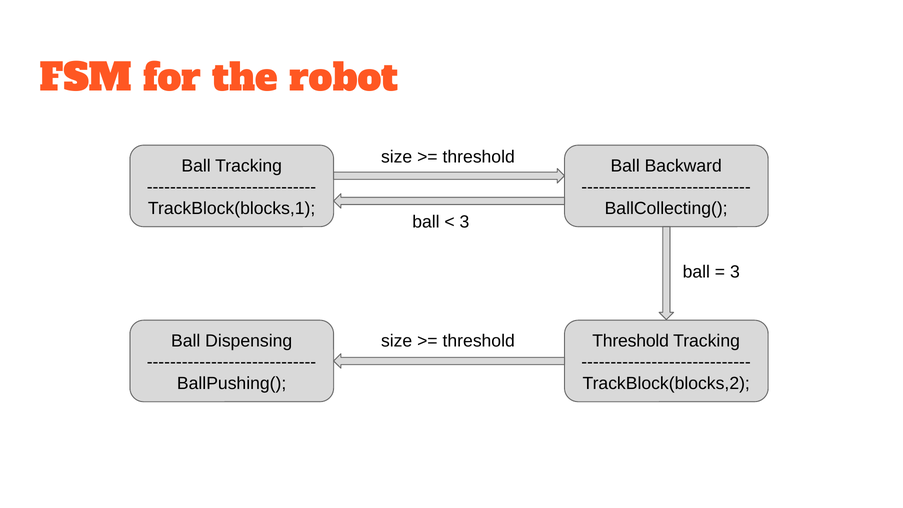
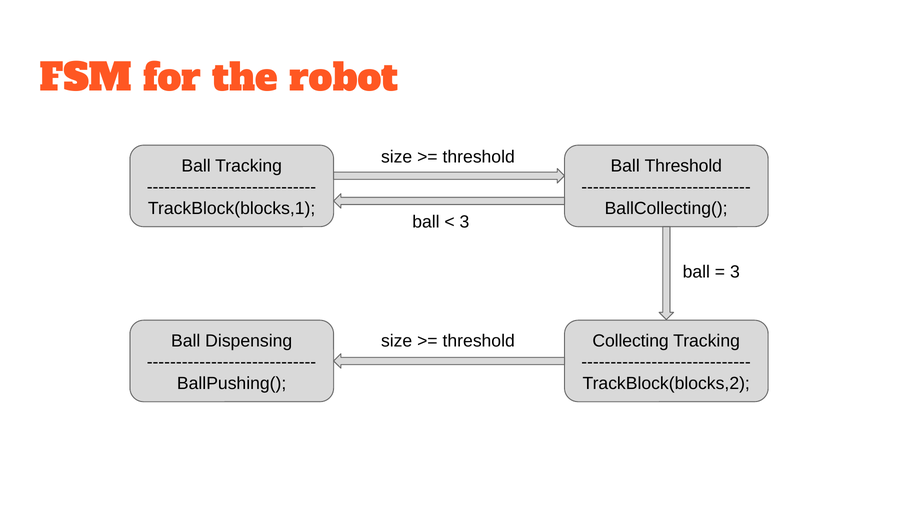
Ball Backward: Backward -> Threshold (683, 166)
Threshold: Threshold -> Collecting (631, 341)
